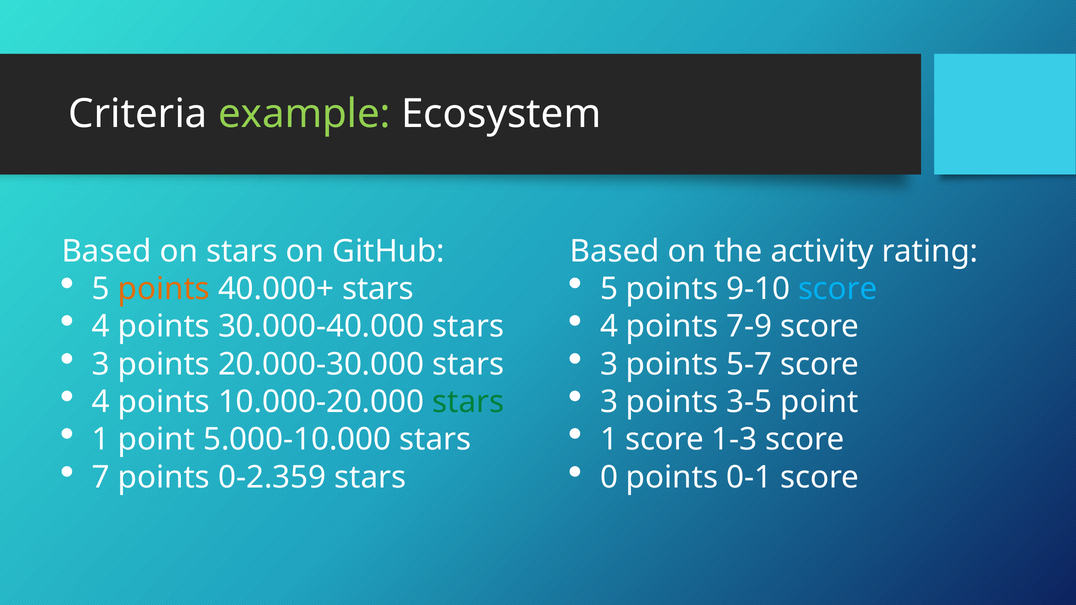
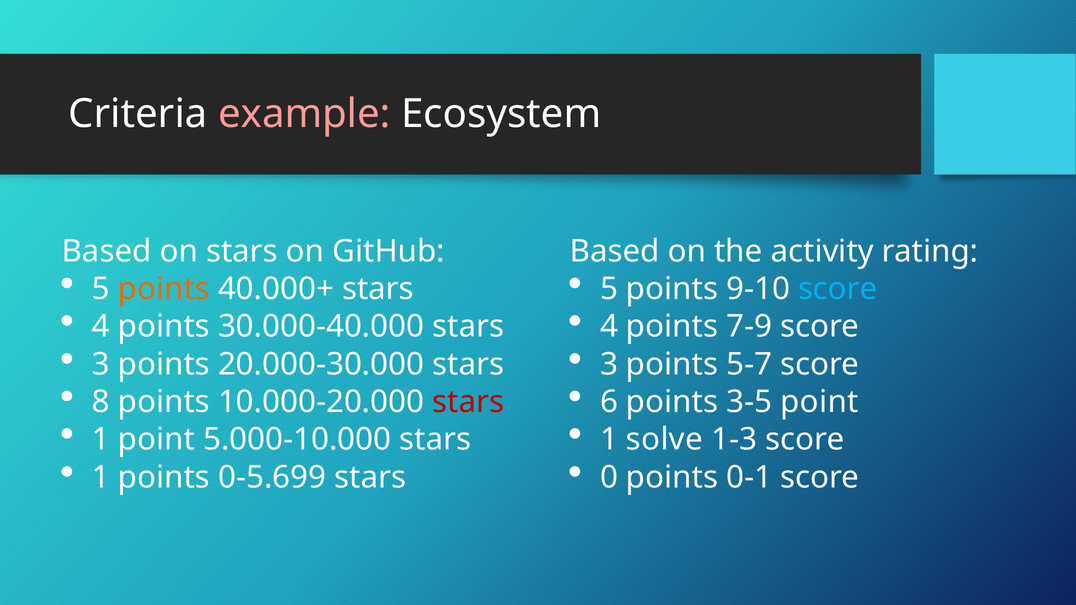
example colour: light green -> pink (304, 114)
4: 4 -> 8 (101, 402)
stars colour: green -> red (468, 402)
3: 3 -> 6 (609, 402)
1 score: score -> solve (664, 440)
7: 7 -> 1 (101, 477)
0-2.359: 0-2.359 -> 0-5.699 (272, 477)
